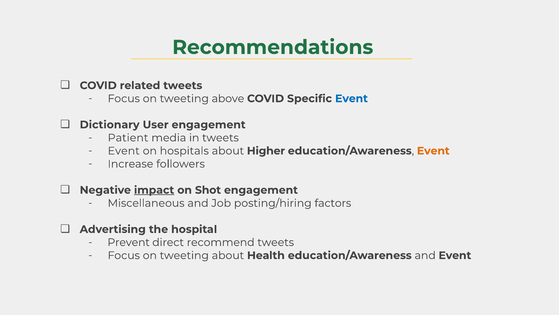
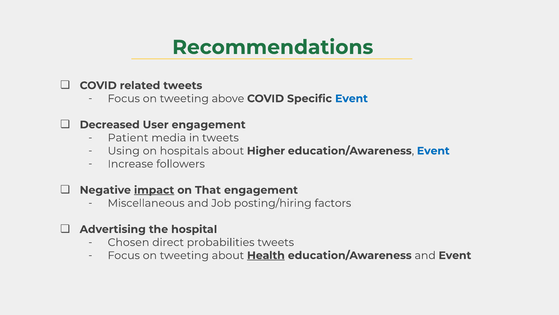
Dictionary: Dictionary -> Decreased (110, 125)
Event: Event -> Using (124, 151)
Event colour: orange -> blue (433, 151)
Shot: Shot -> That (208, 190)
Prevent: Prevent -> Chosen (128, 242)
recommend: recommend -> probabilities (221, 242)
Health underline: none -> present (266, 255)
